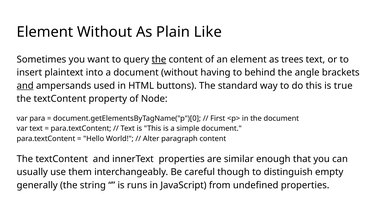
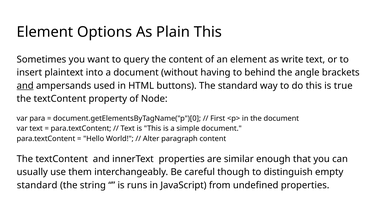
Element Without: Without -> Options (105, 32)
Plain Like: Like -> This (208, 32)
the underline: present -> none (159, 59)
trees: trees -> write (292, 59)
generally: generally -> standard (37, 185)
